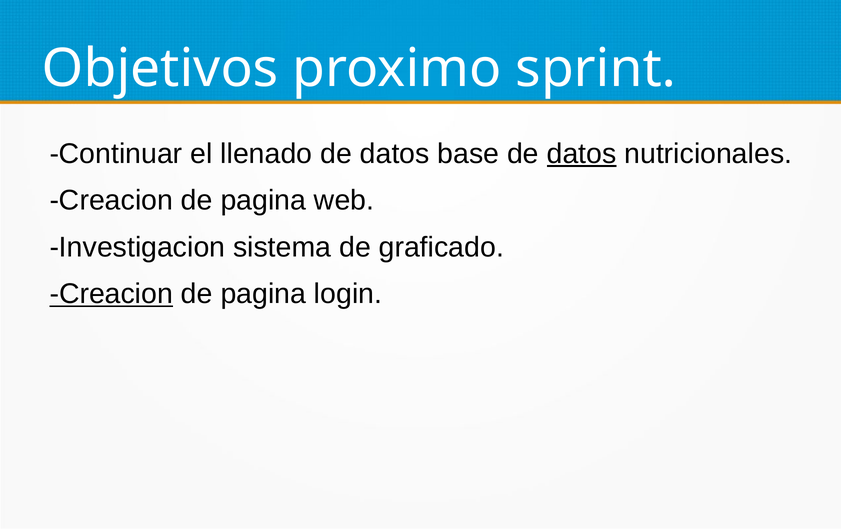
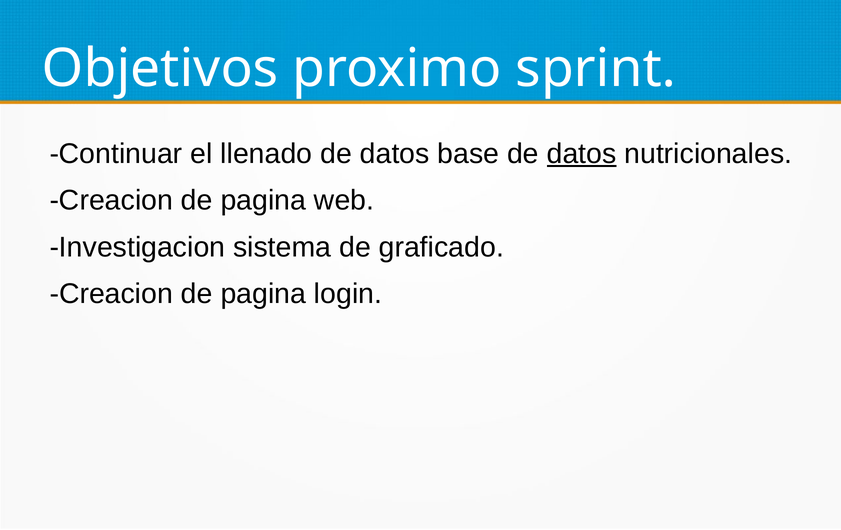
Creacion underline: present -> none (111, 294)
